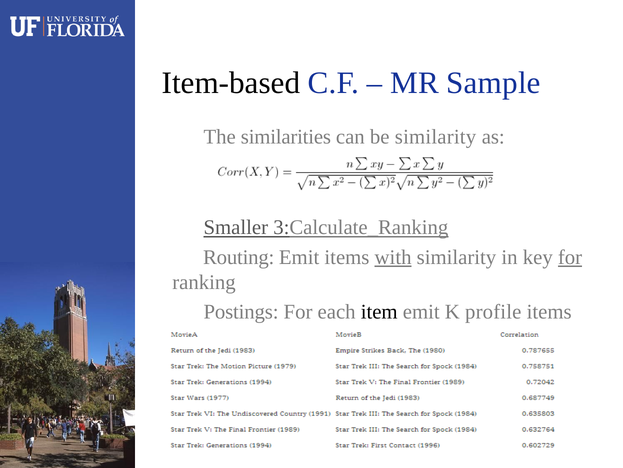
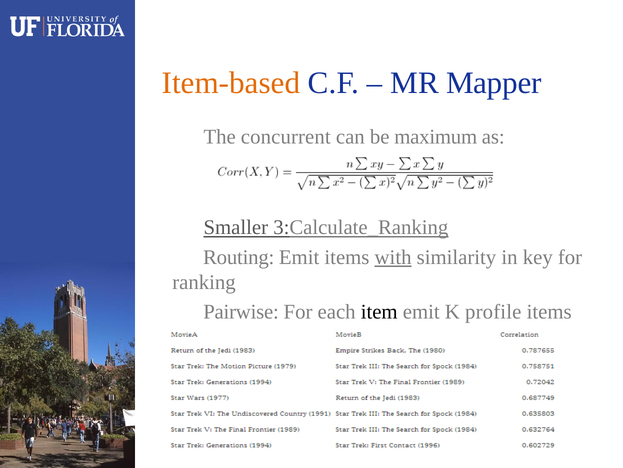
Item-based colour: black -> orange (231, 83)
Sample: Sample -> Mapper (494, 83)
similarities: similarities -> concurrent (286, 136)
be similarity: similarity -> maximum (436, 136)
for underline: present -> none (570, 257)
Postings: Postings -> Pairwise (241, 312)
